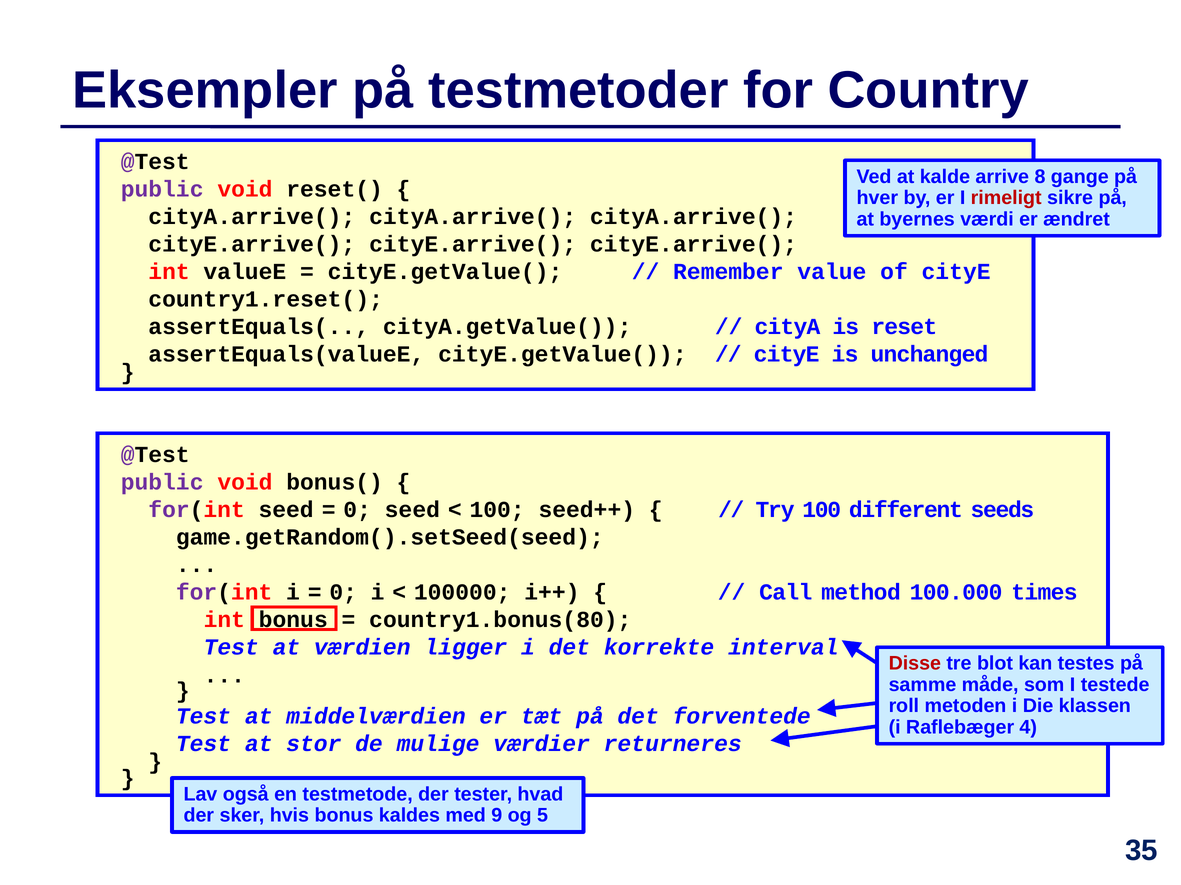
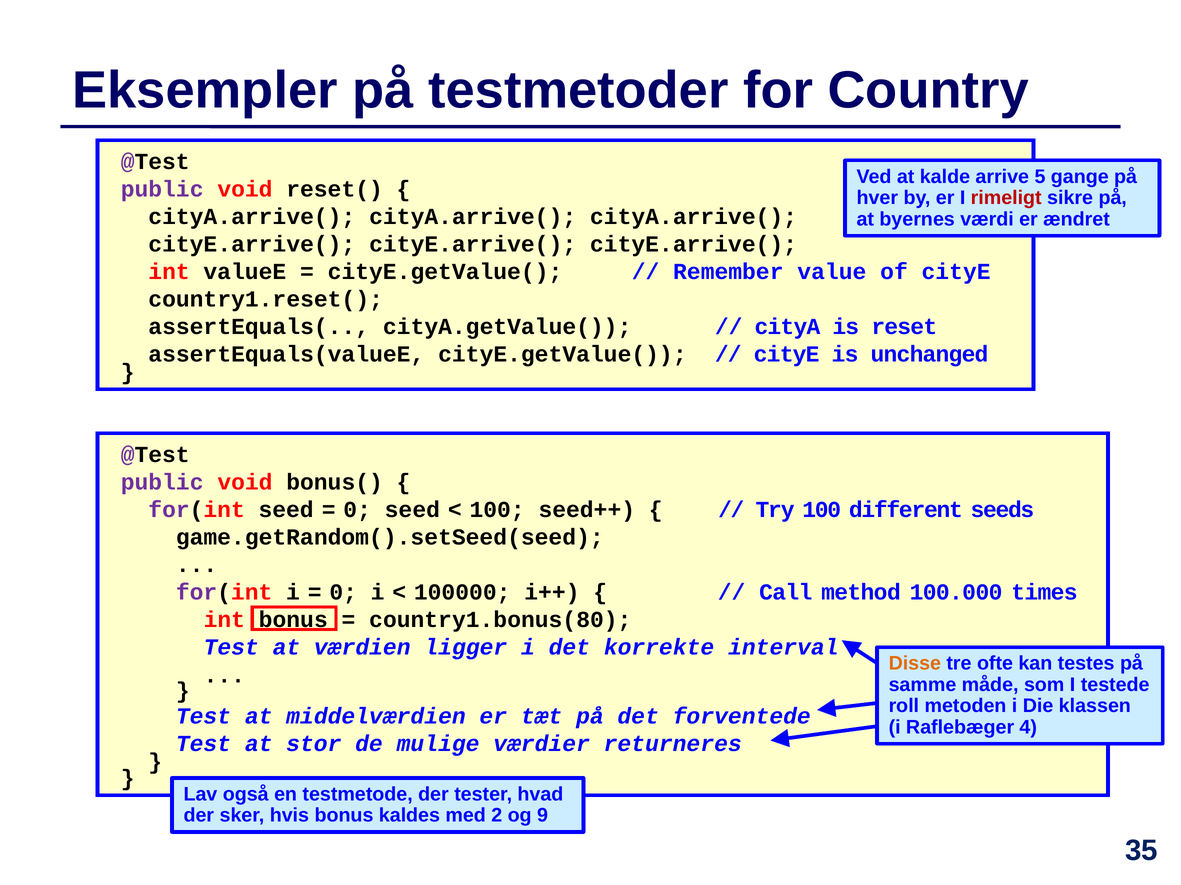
8: 8 -> 5 (1040, 177)
Disse colour: red -> orange (915, 664)
blot: blot -> ofte (995, 664)
9: 9 -> 2 (497, 816)
5: 5 -> 9 (543, 816)
